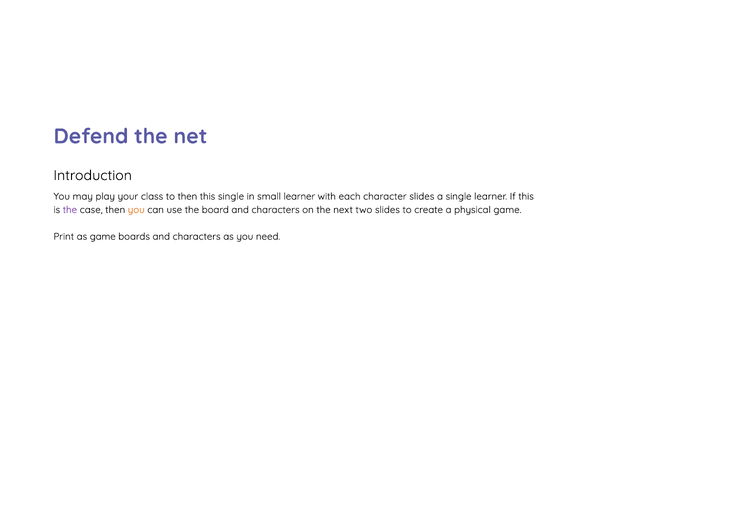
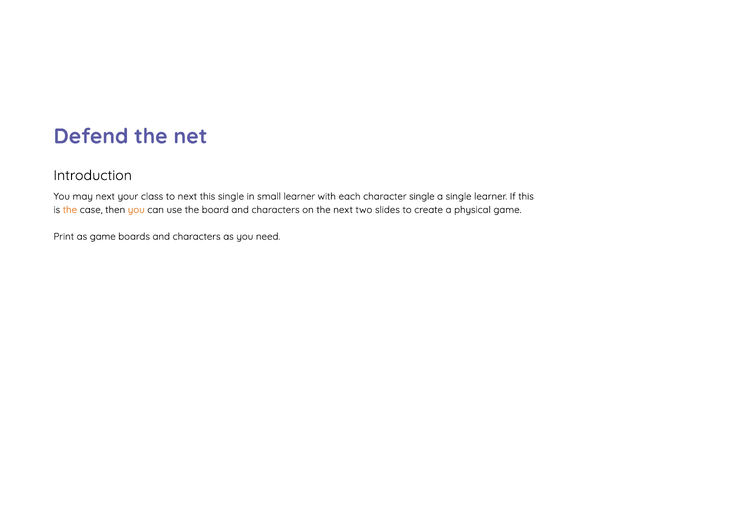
may play: play -> next (105, 196)
to then: then -> next (187, 196)
character slides: slides -> single (422, 196)
the colour: purple -> orange (70, 210)
